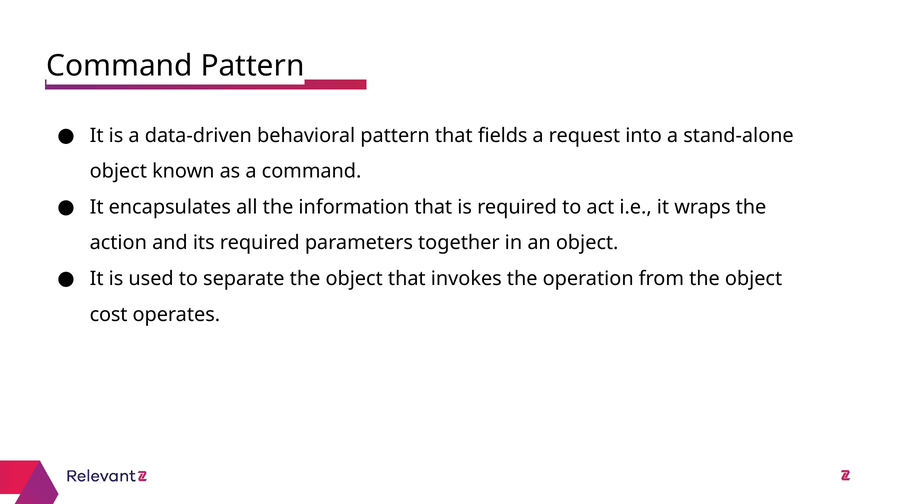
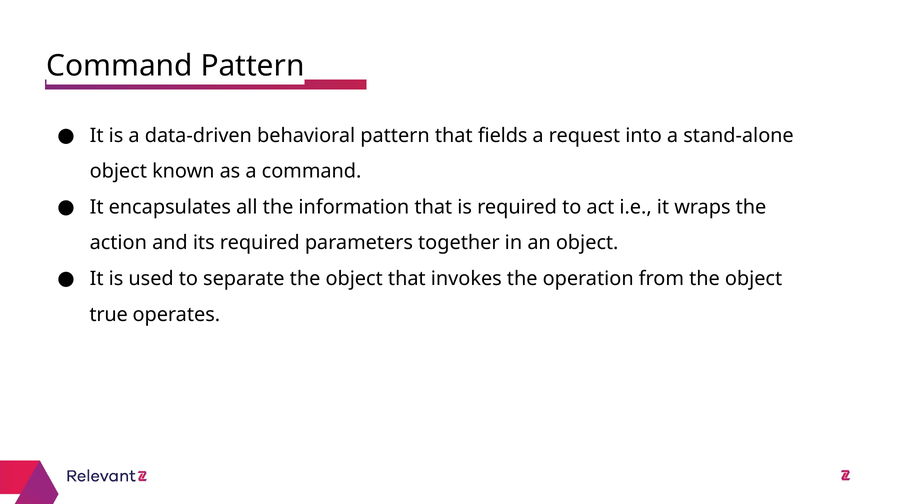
cost: cost -> true (109, 315)
